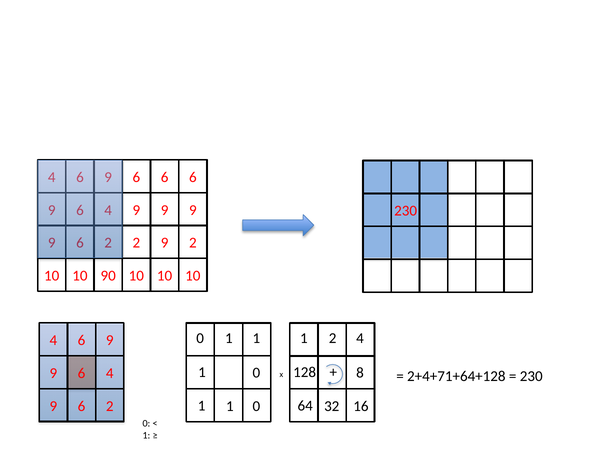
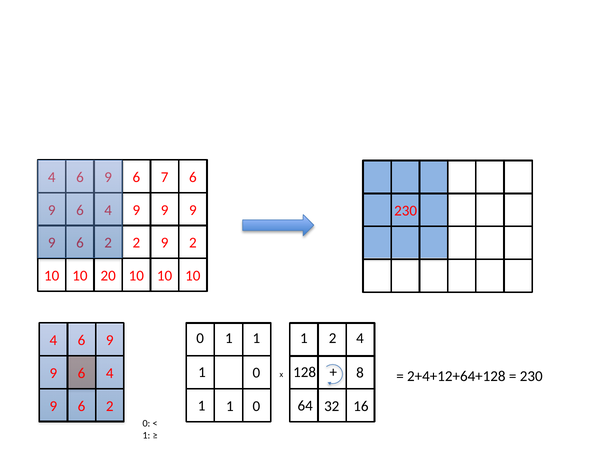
6: 6 -> 7 (165, 177)
90: 90 -> 20 (108, 276)
2+4+71+64+128: 2+4+71+64+128 -> 2+4+12+64+128 (456, 377)
